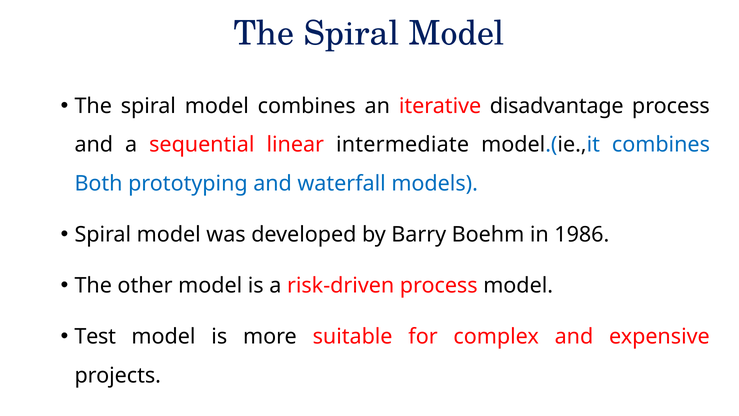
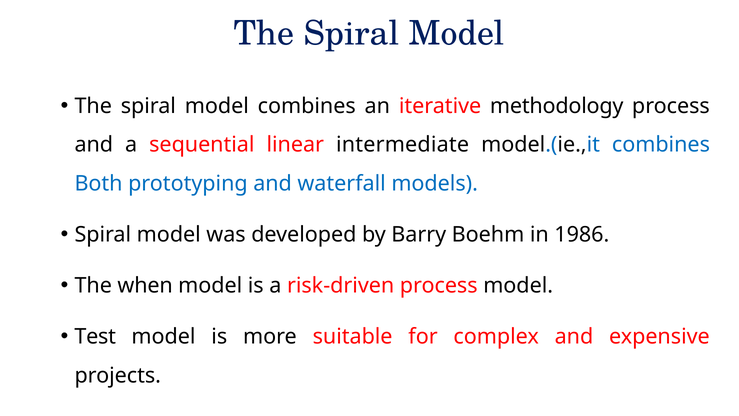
disadvantage: disadvantage -> methodology (557, 106)
other: other -> when (145, 286)
